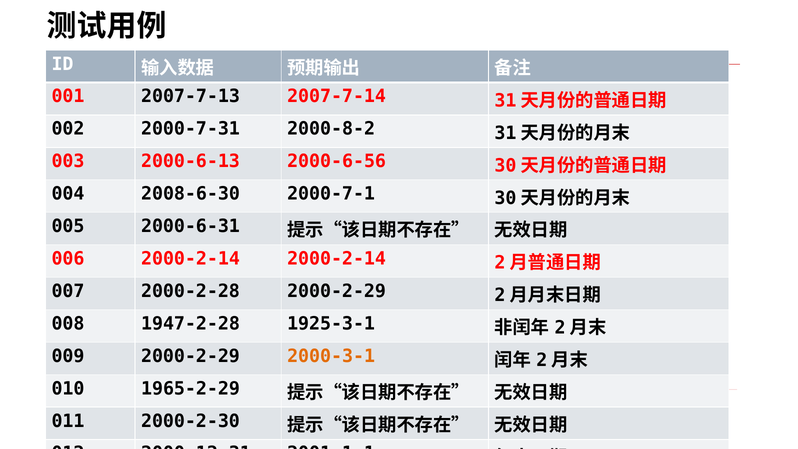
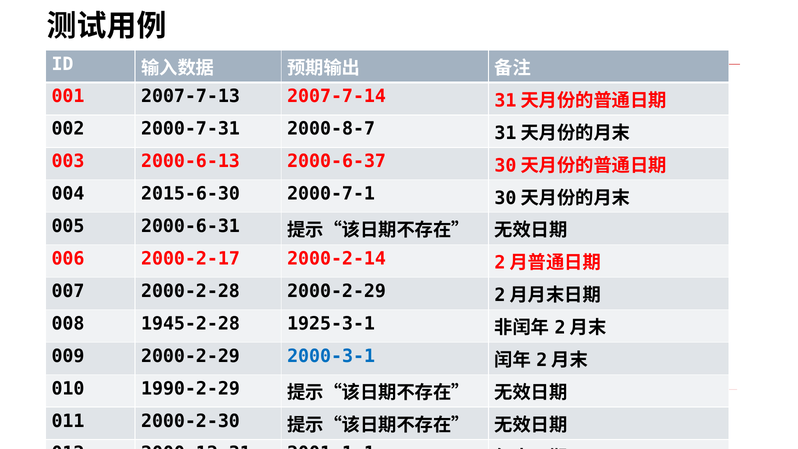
2000-8-2: 2000-8-2 -> 2000-8-7 (331, 129)
2000-6-56: 2000-6-56 -> 2000-6-37 (337, 161)
2008-6-30: 2008-6-30 -> 2015-6-30 (190, 194)
006 2000-2-14: 2000-2-14 -> 2000-2-17 (190, 259)
1947-2-28: 1947-2-28 -> 1945-2-28 (190, 324)
2000-3-1 colour: orange -> blue (331, 356)
1965-2-29: 1965-2-29 -> 1990-2-29 (190, 388)
